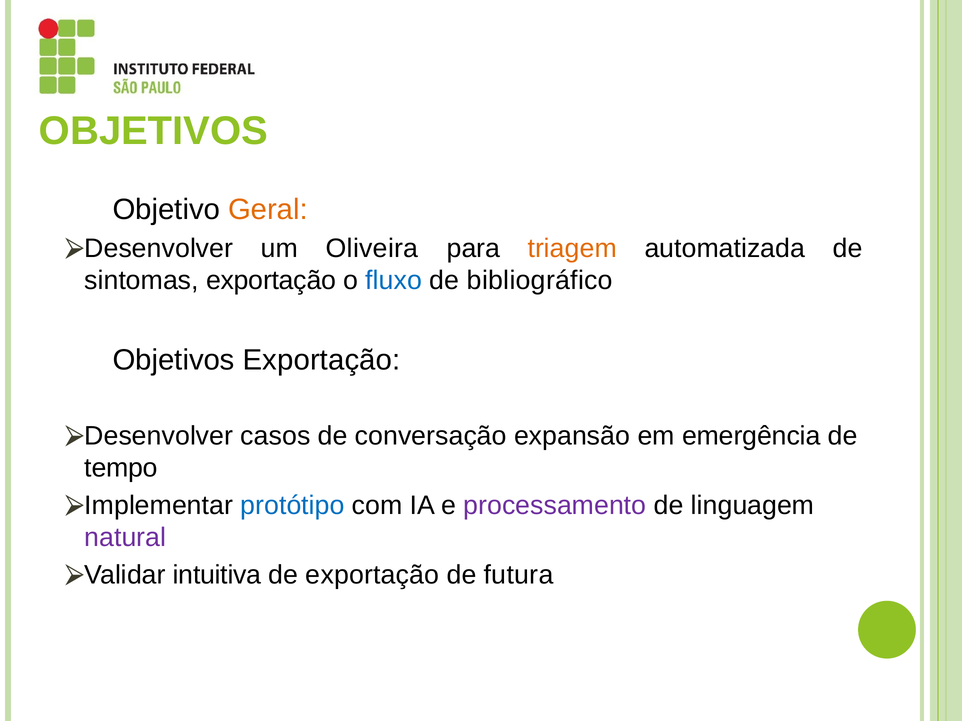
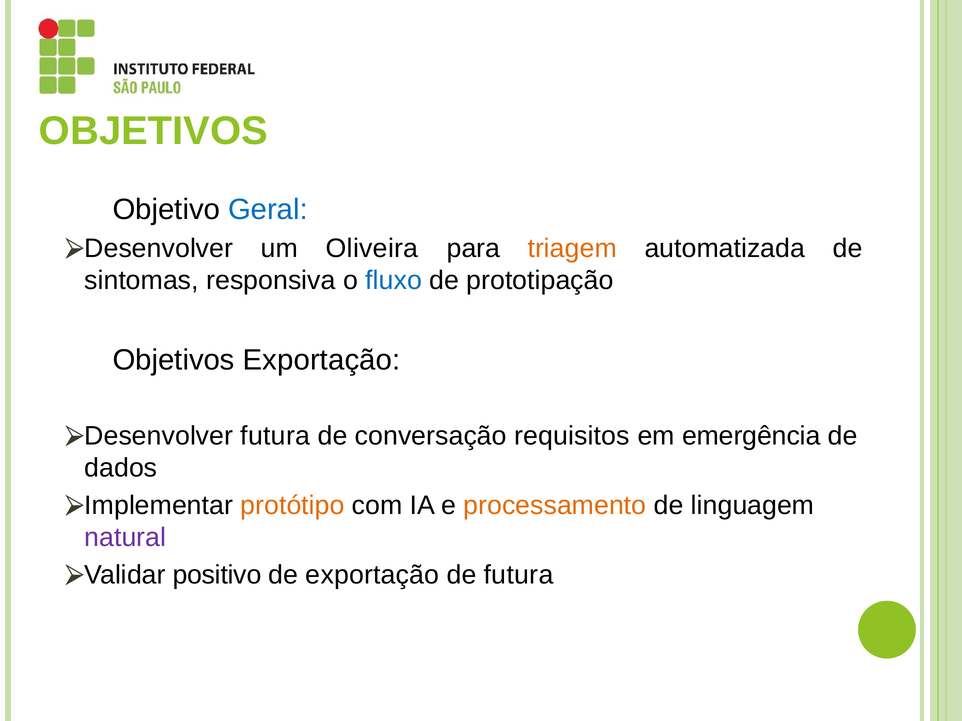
Geral colour: orange -> blue (268, 210)
sintomas exportação: exportação -> responsiva (271, 281)
bibliográfico: bibliográfico -> prototipação (540, 281)
casos: casos -> futura (275, 436)
expansão: expansão -> requisitos (572, 436)
tempo: tempo -> dados (121, 468)
protótipo colour: blue -> orange (292, 506)
processamento colour: purple -> orange (555, 506)
intuitiva: intuitiva -> positivo (217, 575)
